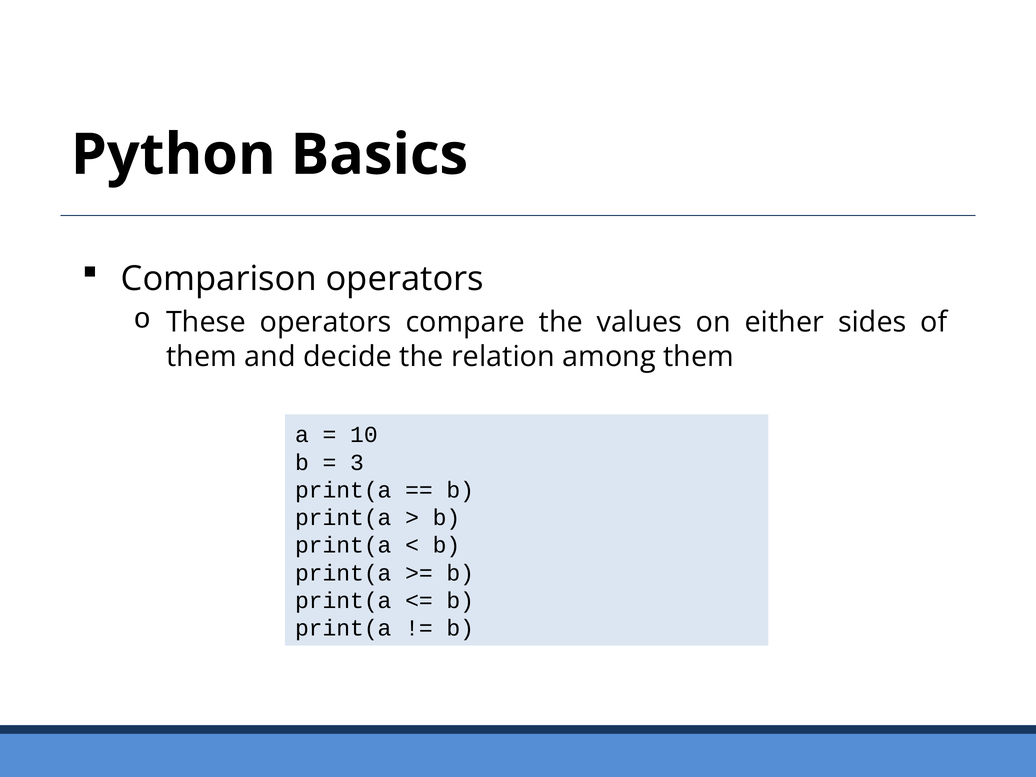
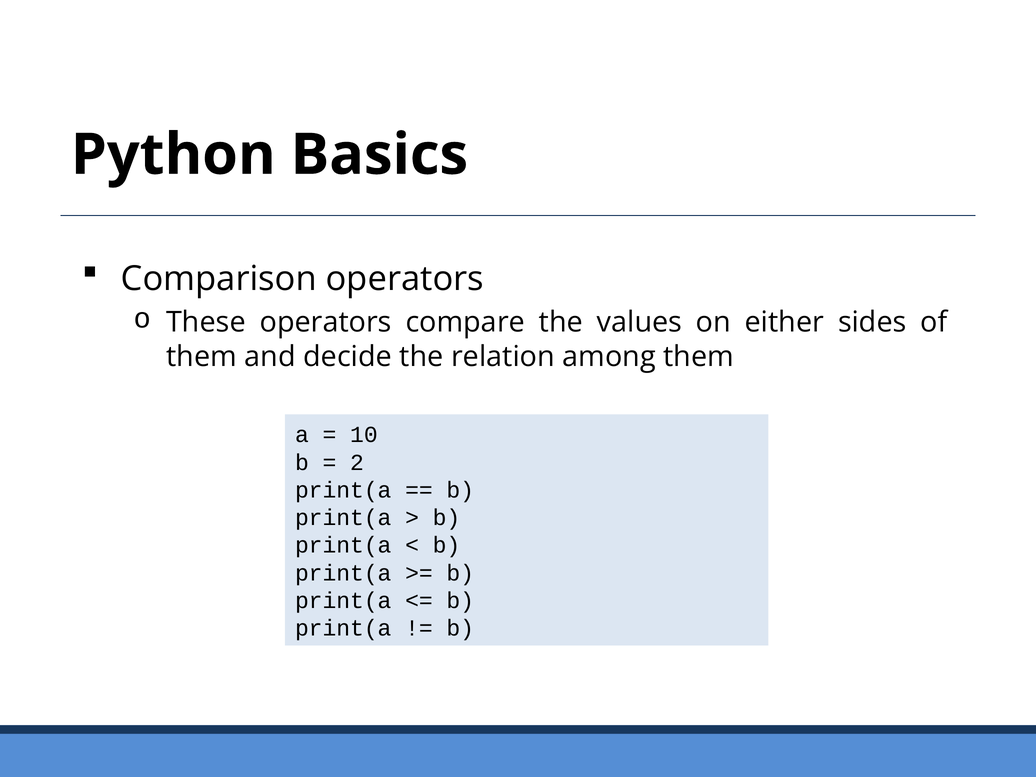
3: 3 -> 2 (357, 462)
